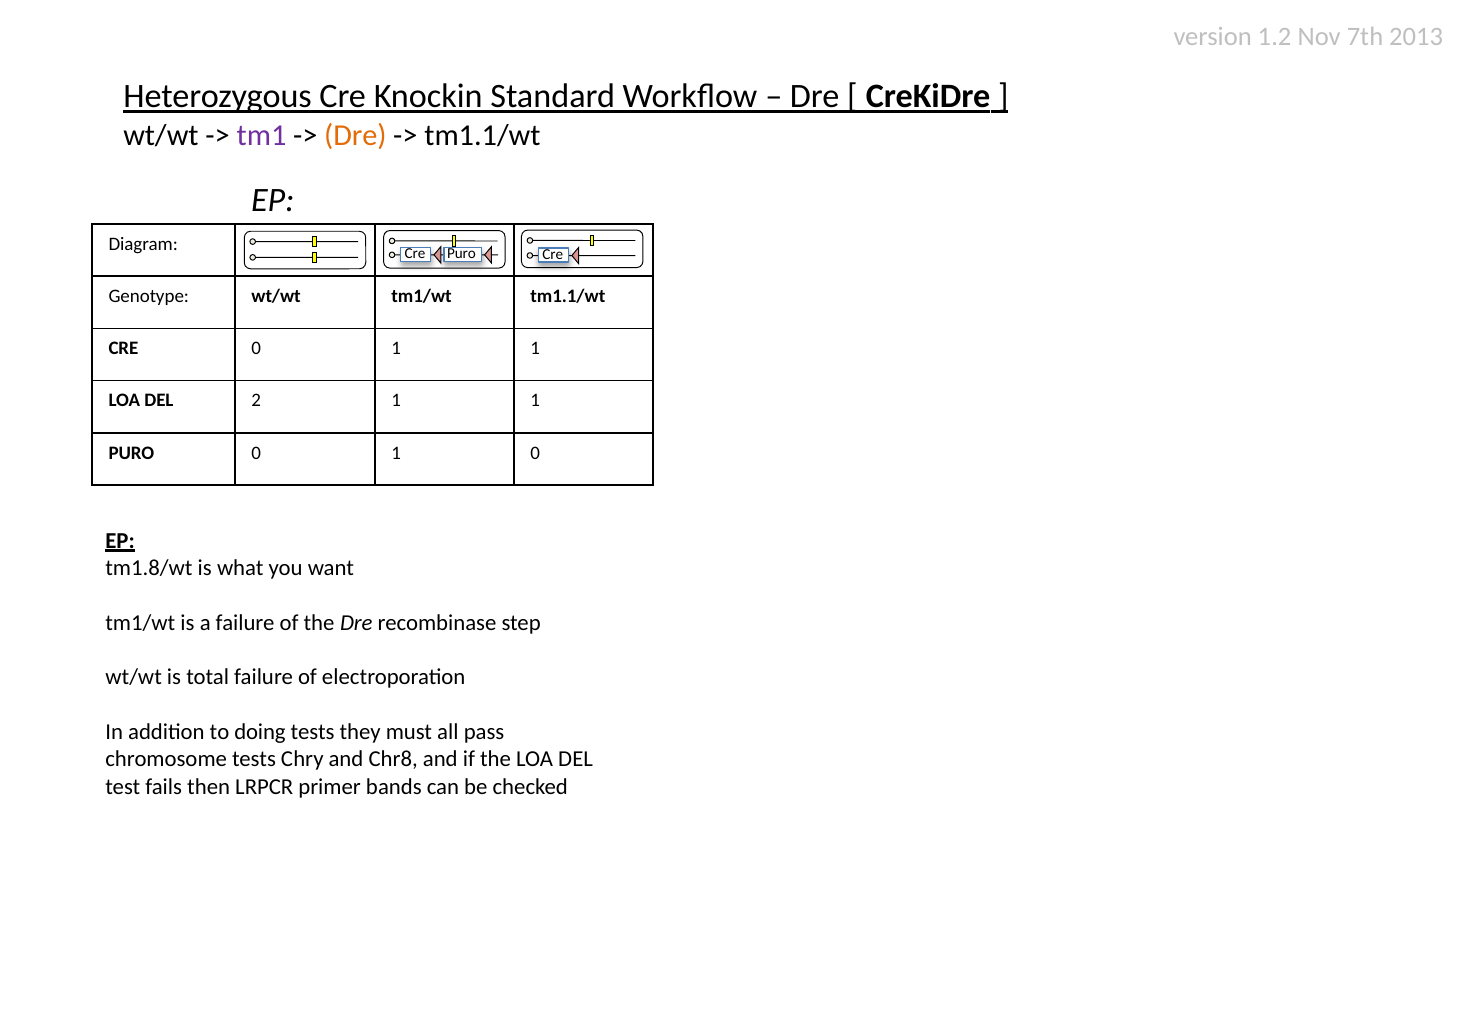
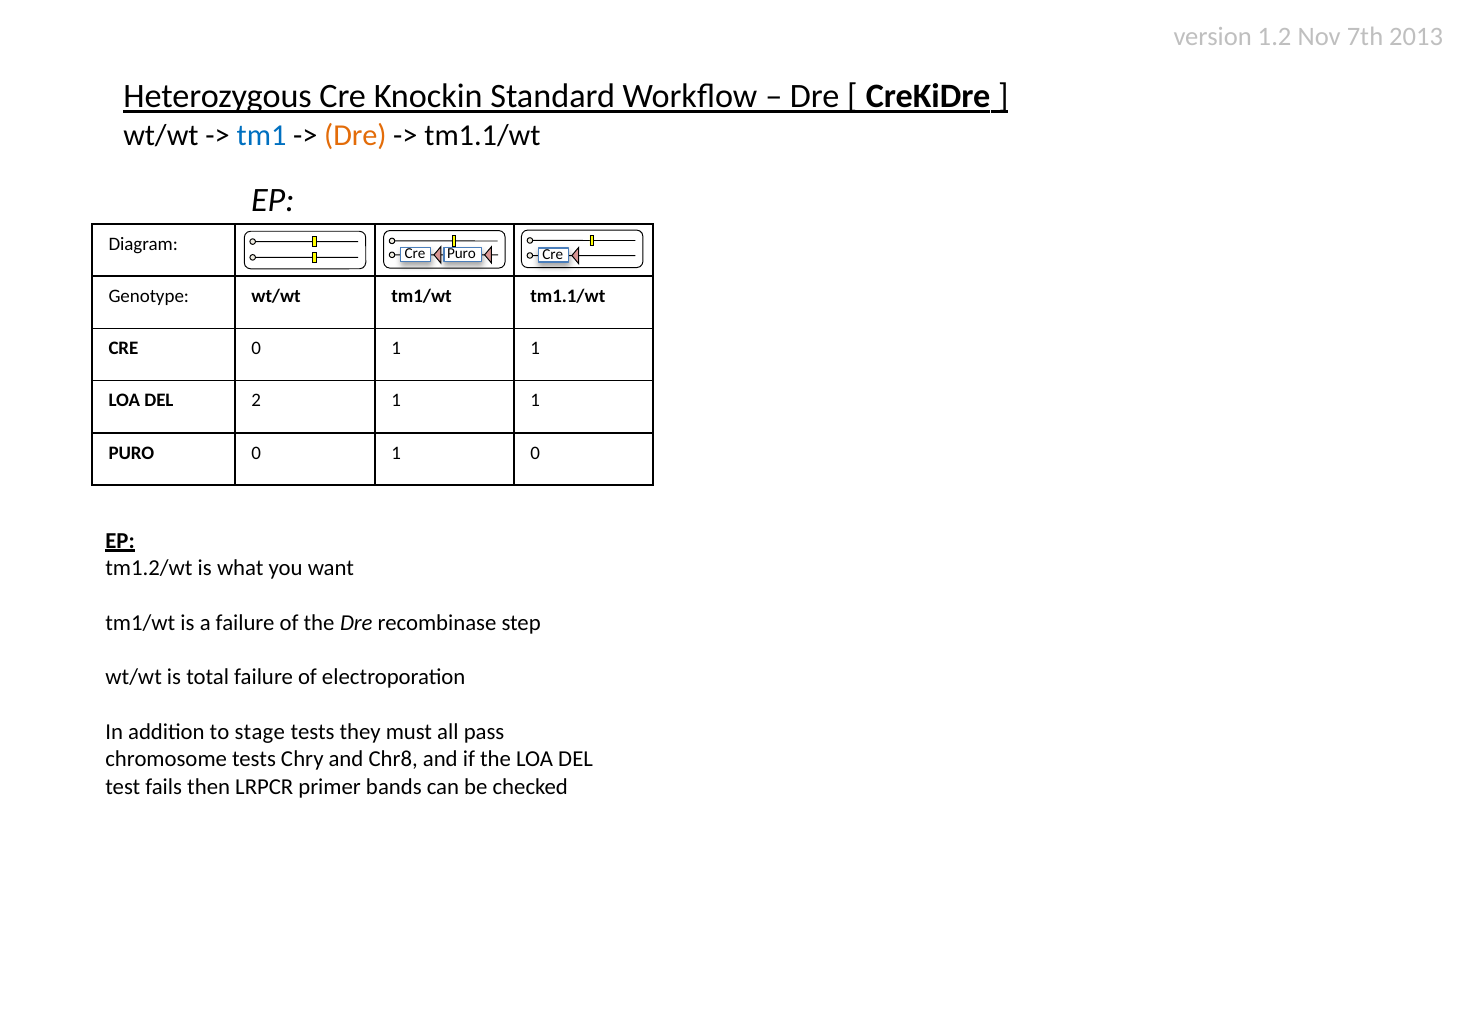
tm1 colour: purple -> blue (262, 135)
tm1.8/wt: tm1.8/wt -> tm1.2/wt (149, 568)
doing: doing -> stage (260, 732)
